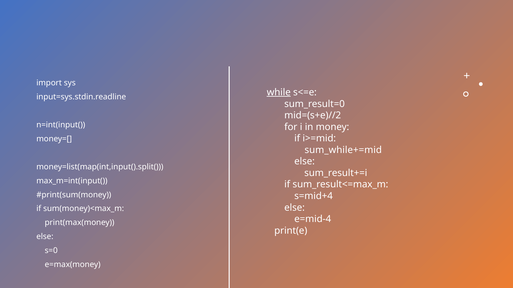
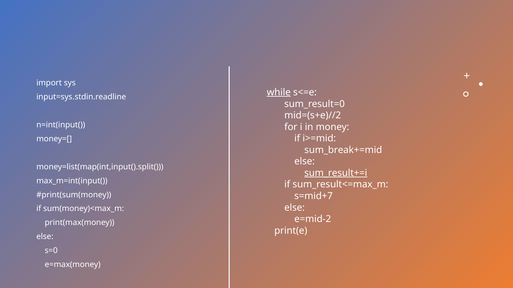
sum_while+=mid: sum_while+=mid -> sum_break+=mid (343, 150)
sum_result+=i underline: none -> present (336, 173)
s=mid+4: s=mid+4 -> s=mid+7 (314, 196)
e=mid-4: e=mid-4 -> e=mid-2 (313, 219)
